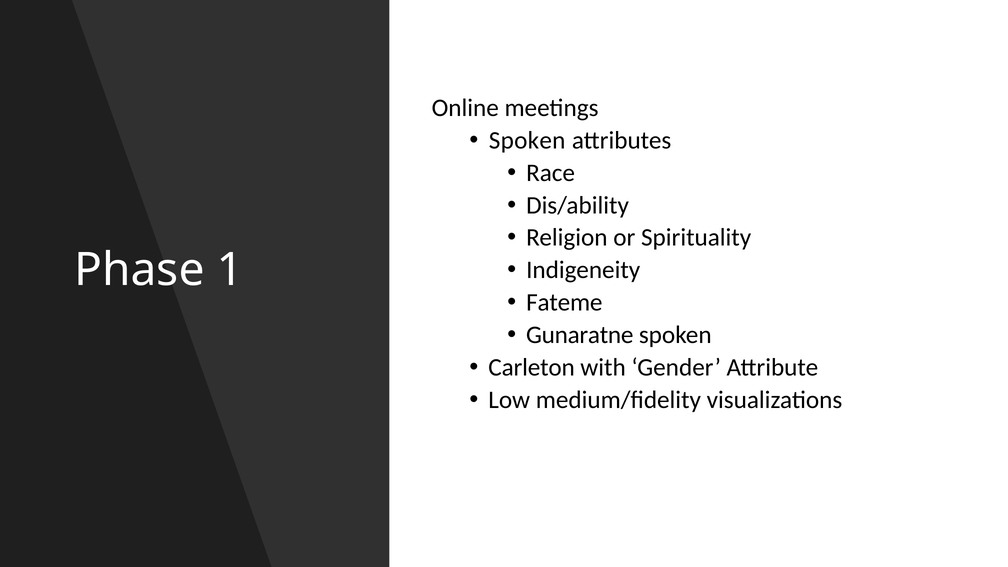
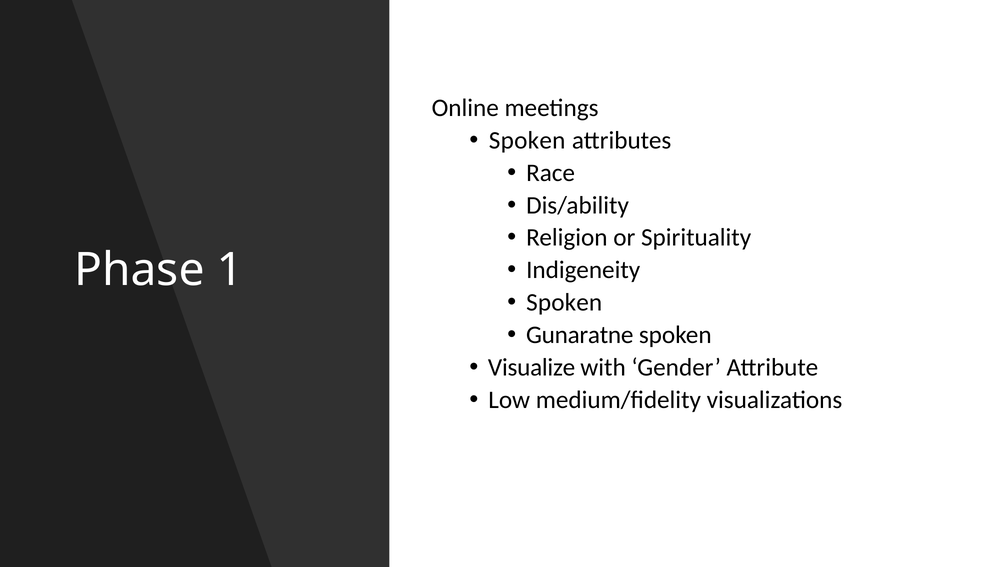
Fateme: Fateme -> Spoken (564, 303)
Carleton: Carleton -> Visualize (532, 367)
